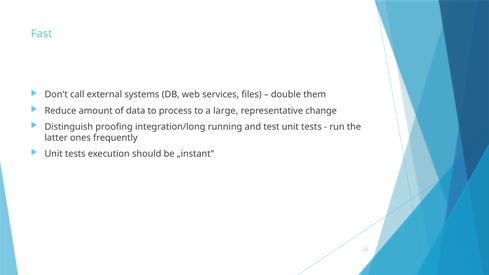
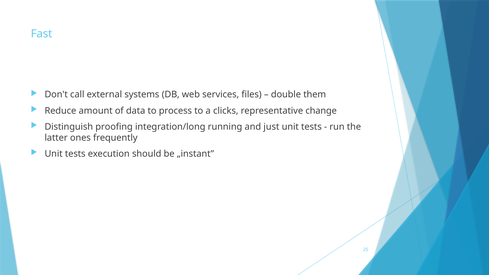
large: large -> clicks (226, 111)
test: test -> just (271, 127)
